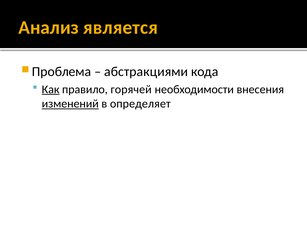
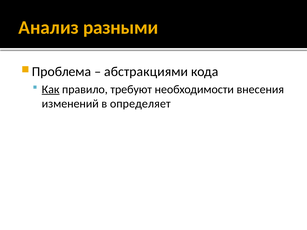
является: является -> разными (121, 28)
горячей: горячей -> требуют (131, 89)
изменений underline: present -> none (70, 104)
